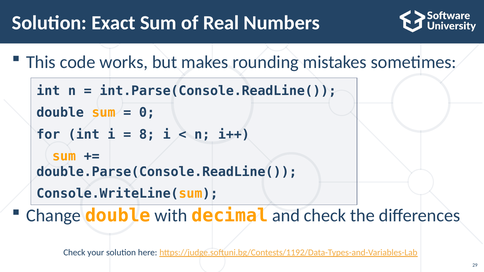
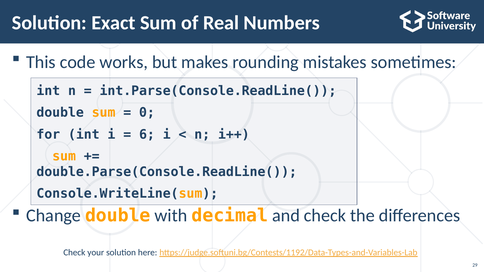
8: 8 -> 6 (147, 135)
